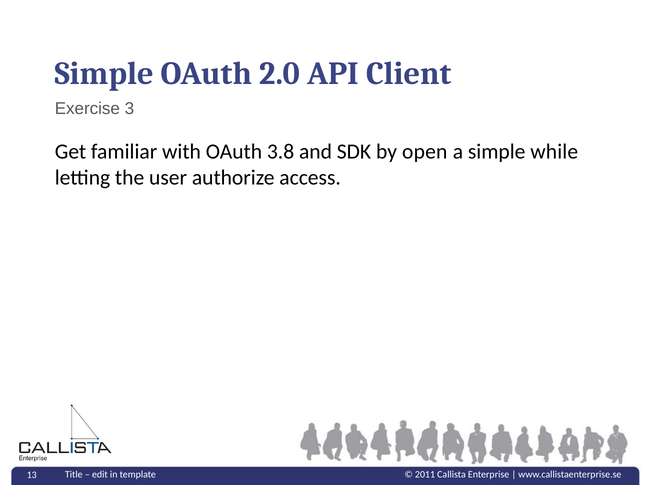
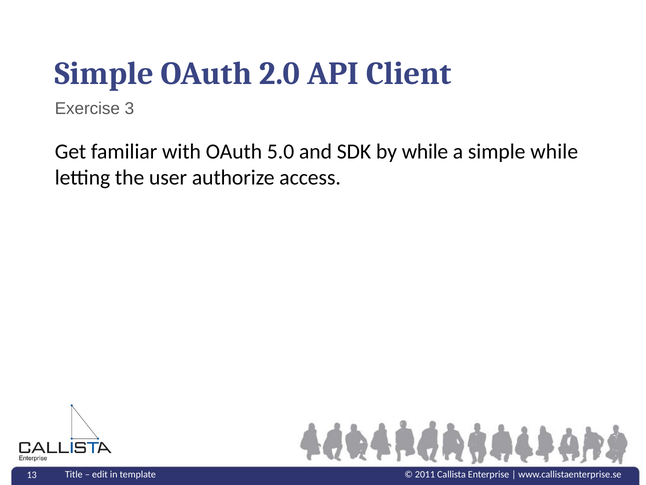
3.8: 3.8 -> 5.0 (281, 151)
by open: open -> while (425, 151)
